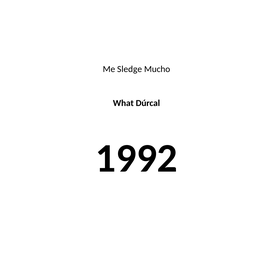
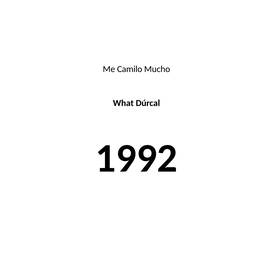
Sledge: Sledge -> Camilo (130, 69)
